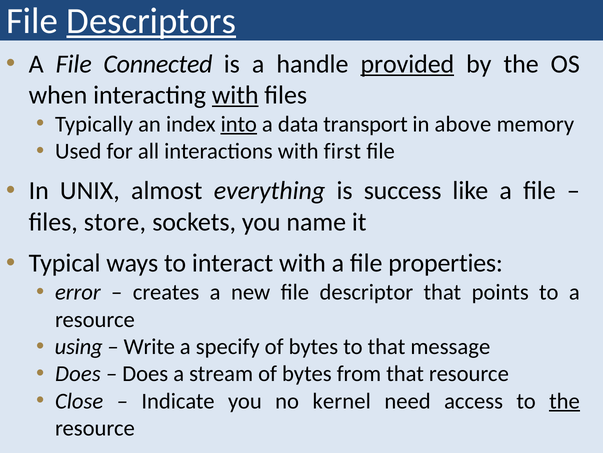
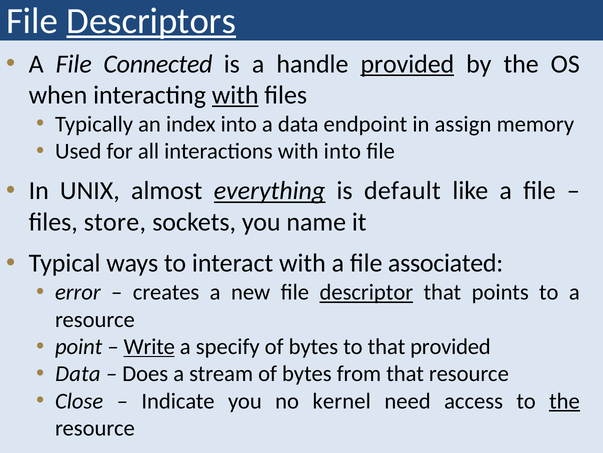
into underline: present -> none (239, 124)
transport: transport -> endpoint (365, 124)
above: above -> assign (463, 124)
with first: first -> into (342, 151)
everything underline: none -> present (270, 191)
success: success -> default (402, 191)
properties: properties -> associated (446, 263)
descriptor underline: none -> present (366, 292)
using: using -> point (79, 346)
Write underline: none -> present (149, 346)
that message: message -> provided (450, 346)
Does: Does -> Data (78, 373)
